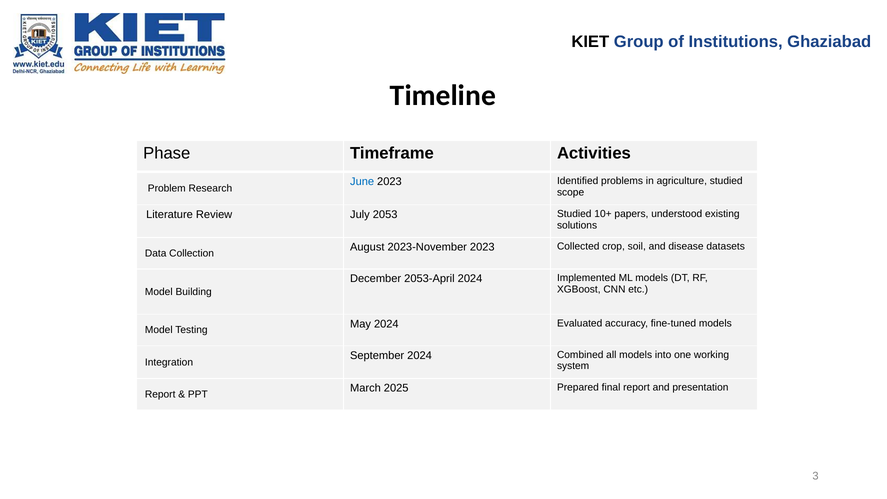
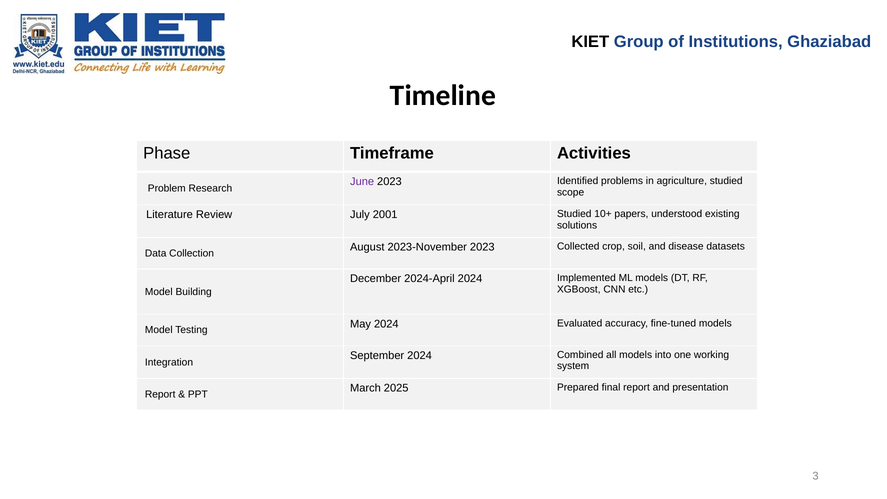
June colour: blue -> purple (362, 182)
2053: 2053 -> 2001 (385, 214)
2053-April: 2053-April -> 2024-April (429, 279)
